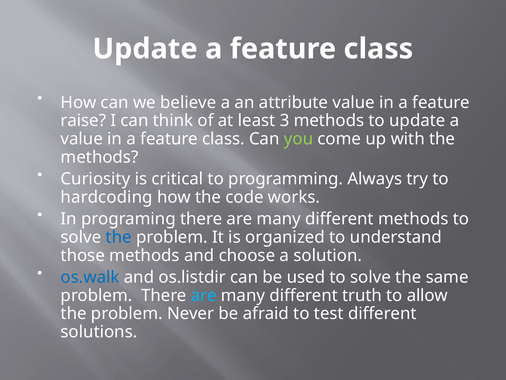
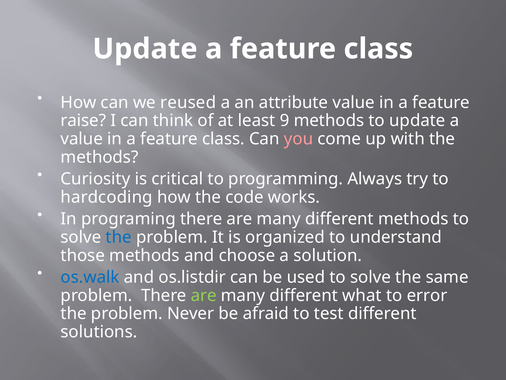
believe: believe -> reused (188, 102)
3: 3 -> 9 (285, 121)
you colour: light green -> pink (299, 139)
are colour: light blue -> light green (204, 295)
truth: truth -> what (362, 295)
allow: allow -> error (427, 295)
